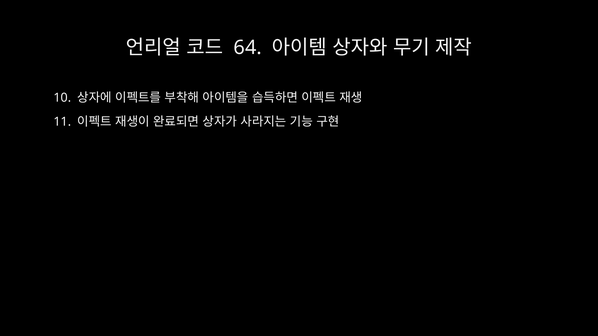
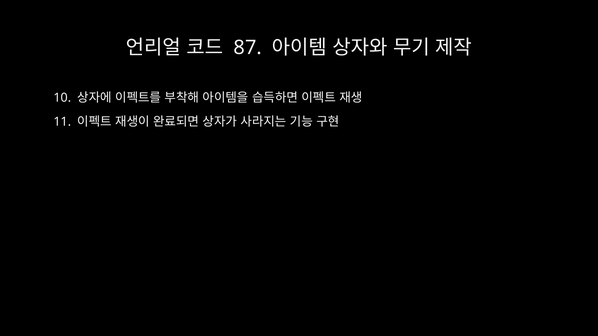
64: 64 -> 87 (248, 48)
